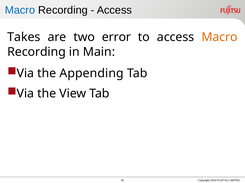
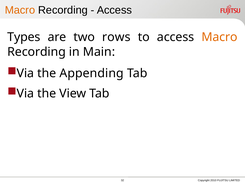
Macro colour: blue -> orange (20, 10)
Takes: Takes -> Types (24, 37)
error: error -> rows (116, 37)
